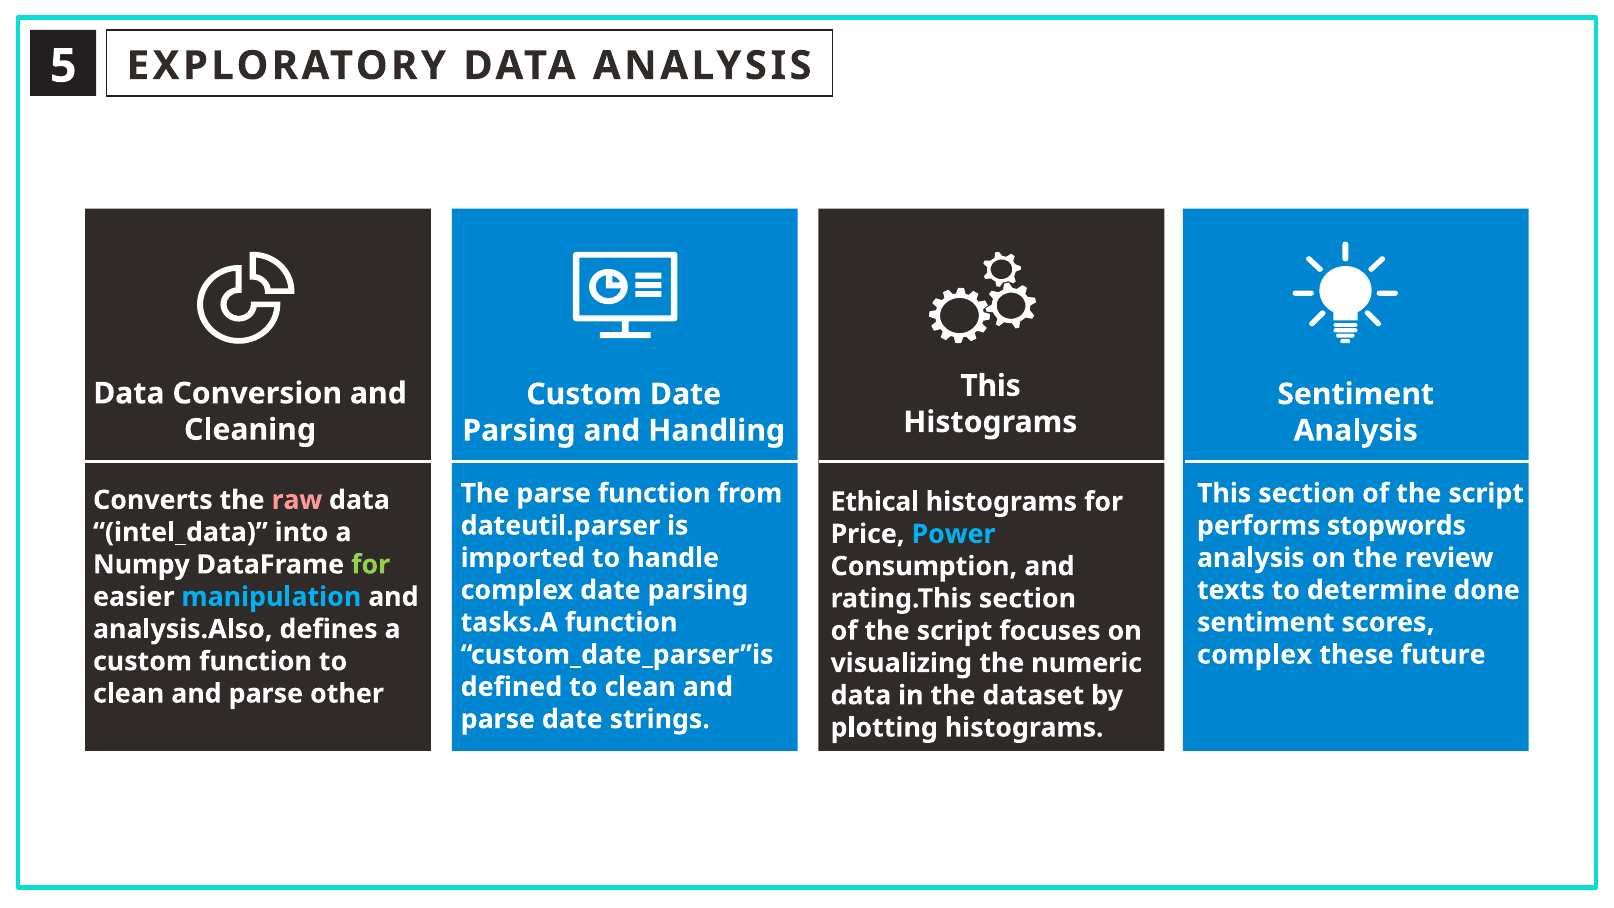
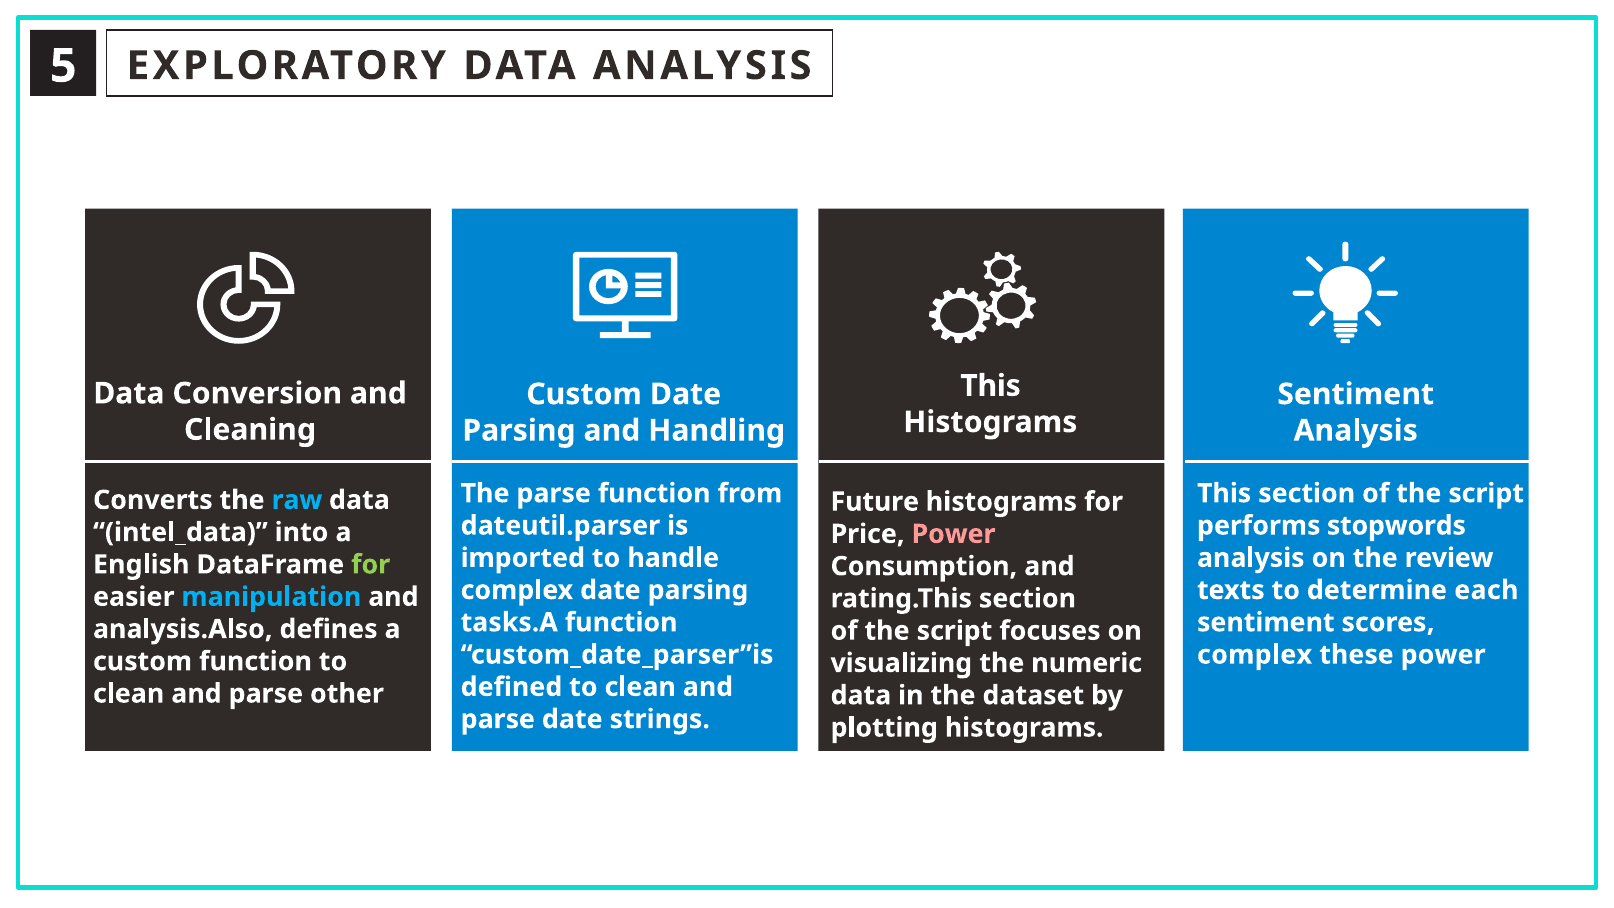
raw colour: pink -> light blue (297, 500)
Ethical: Ethical -> Future (875, 502)
Power colour: light blue -> pink (954, 534)
Numpy: Numpy -> English (141, 565)
done: done -> each (1486, 590)
these future: future -> power (1443, 655)
